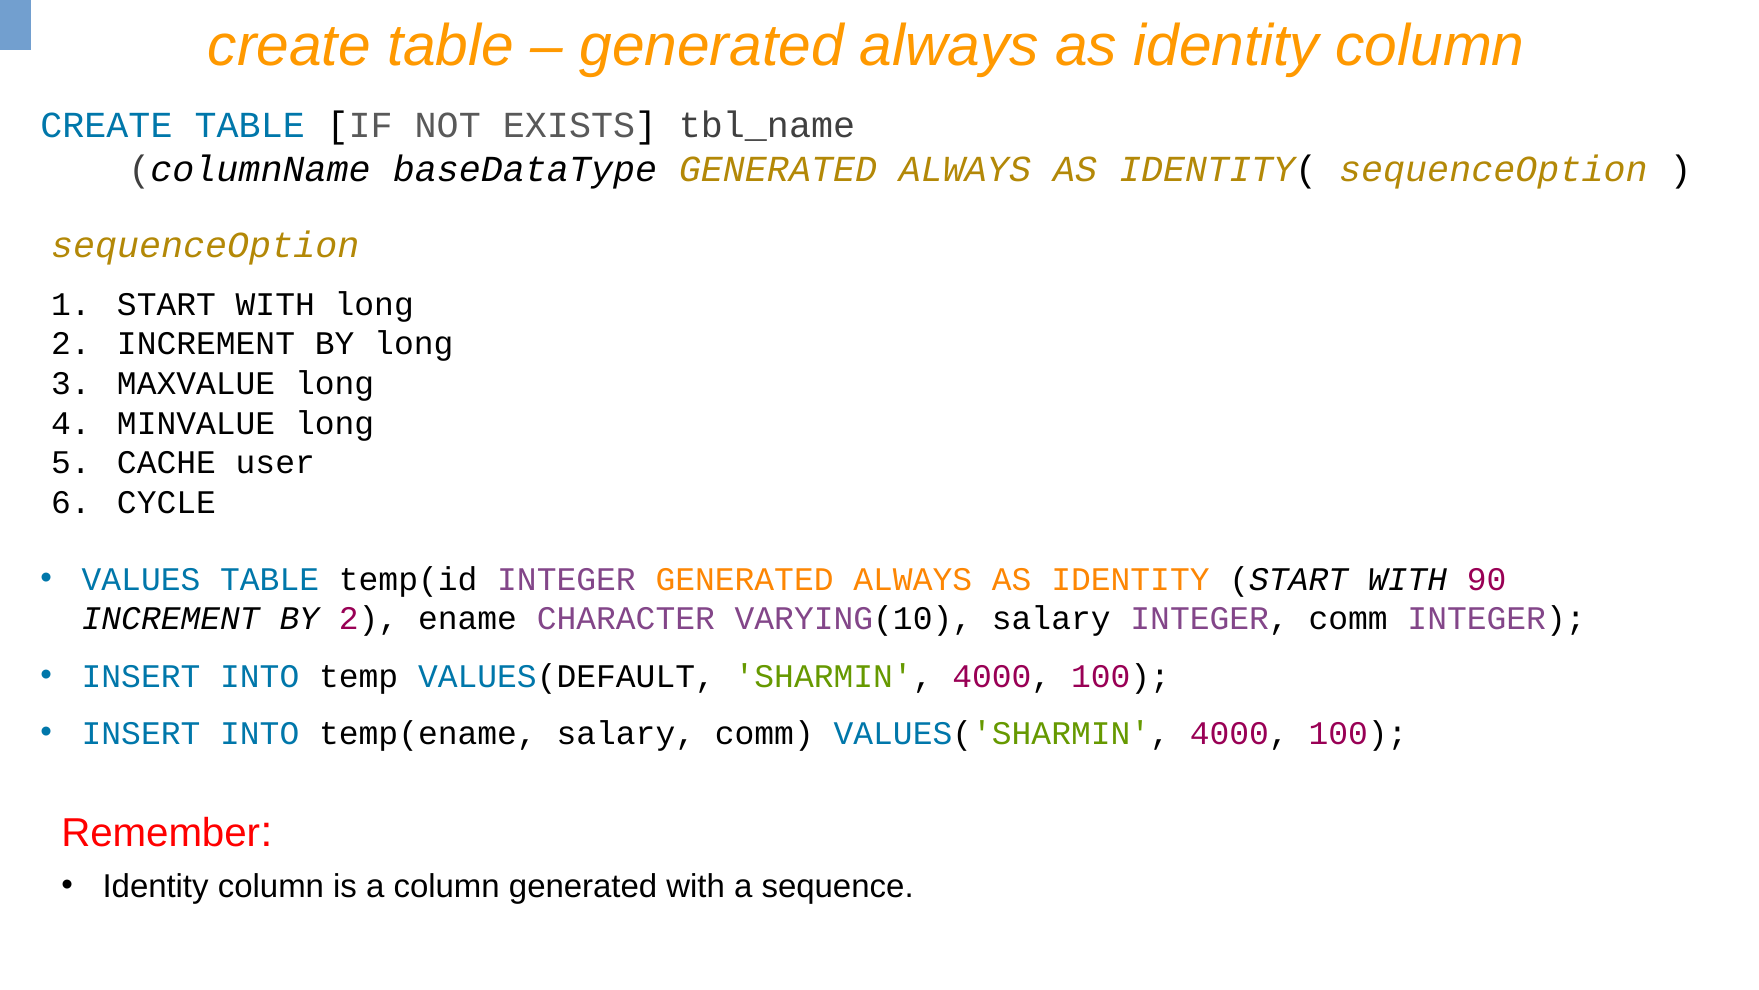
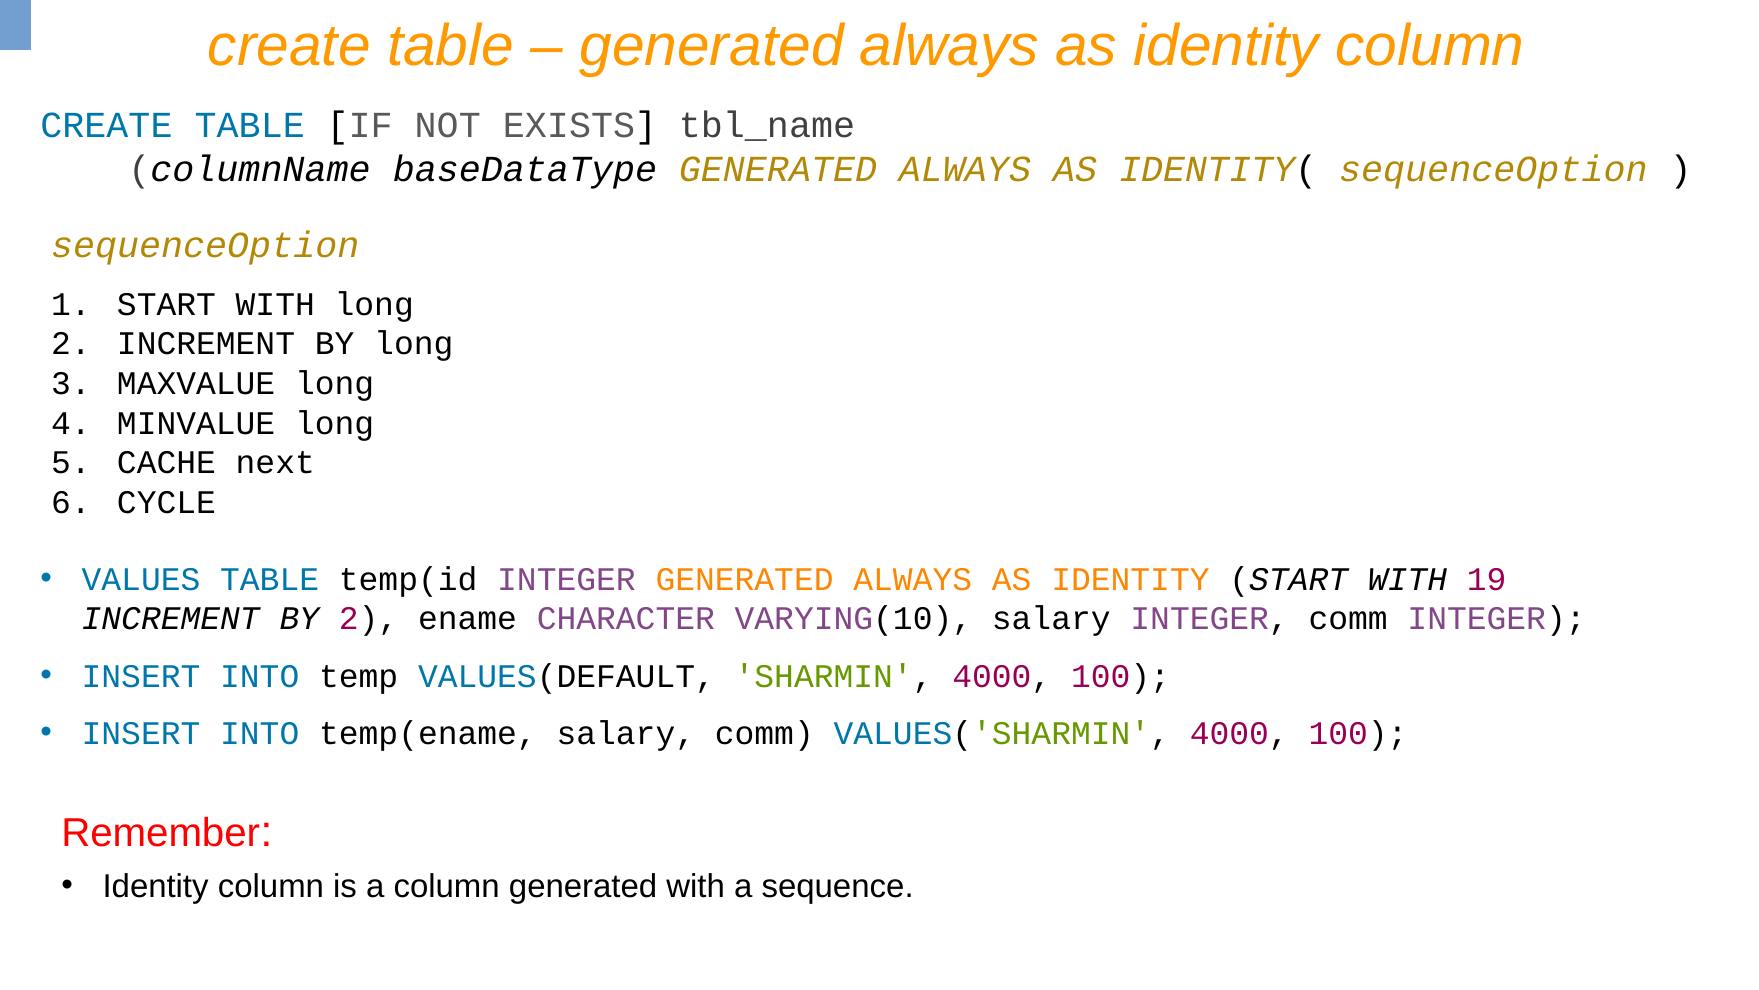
user: user -> next (275, 463)
90: 90 -> 19 (1487, 579)
